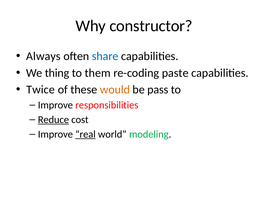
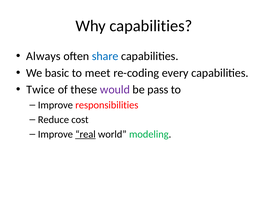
Why constructor: constructor -> capabilities (151, 26)
thing: thing -> basic (57, 73)
them: them -> meet (98, 73)
paste: paste -> every (175, 73)
would colour: orange -> purple (115, 90)
Reduce underline: present -> none (53, 120)
